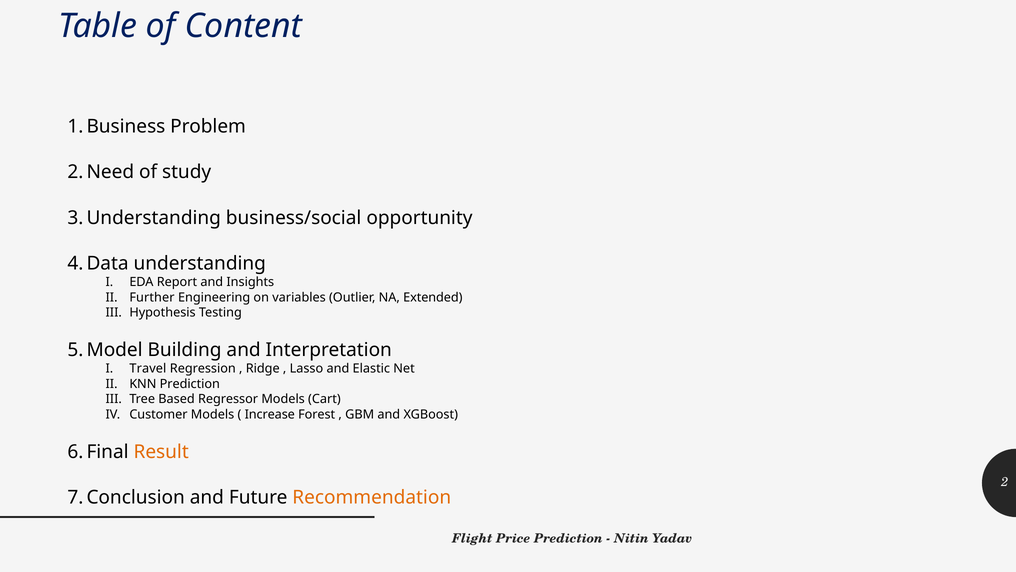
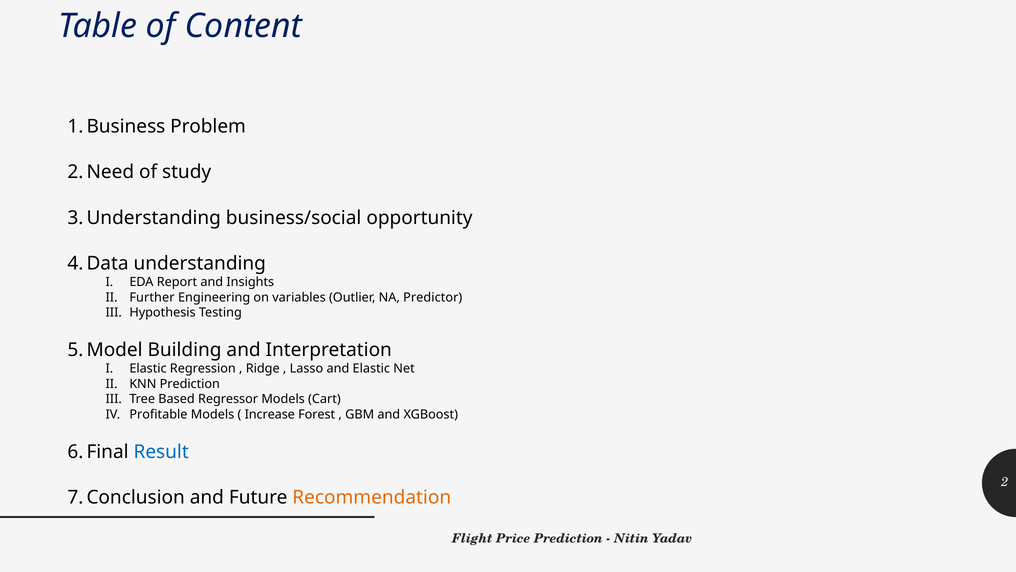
Extended: Extended -> Predictor (433, 297)
Travel: Travel -> Elastic (148, 368)
Customer: Customer -> Profitable (158, 414)
Result colour: orange -> blue (161, 451)
